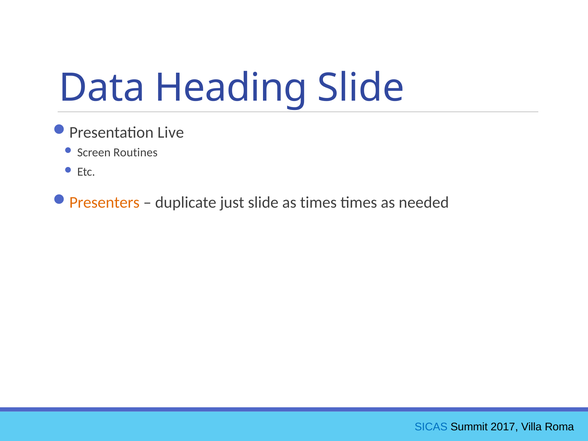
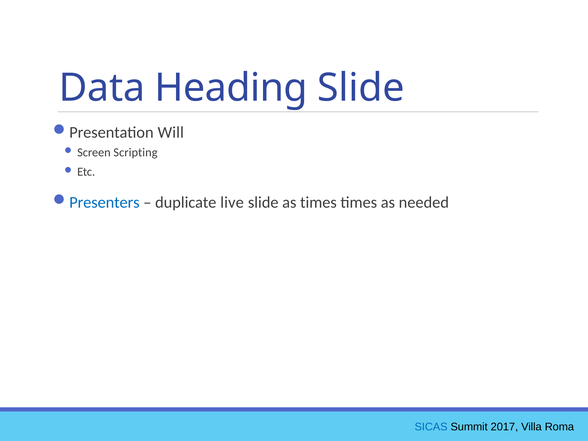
Live: Live -> Will (171, 133)
Routines: Routines -> Scripting (135, 152)
Presenters colour: orange -> blue (104, 202)
just: just -> live (232, 202)
